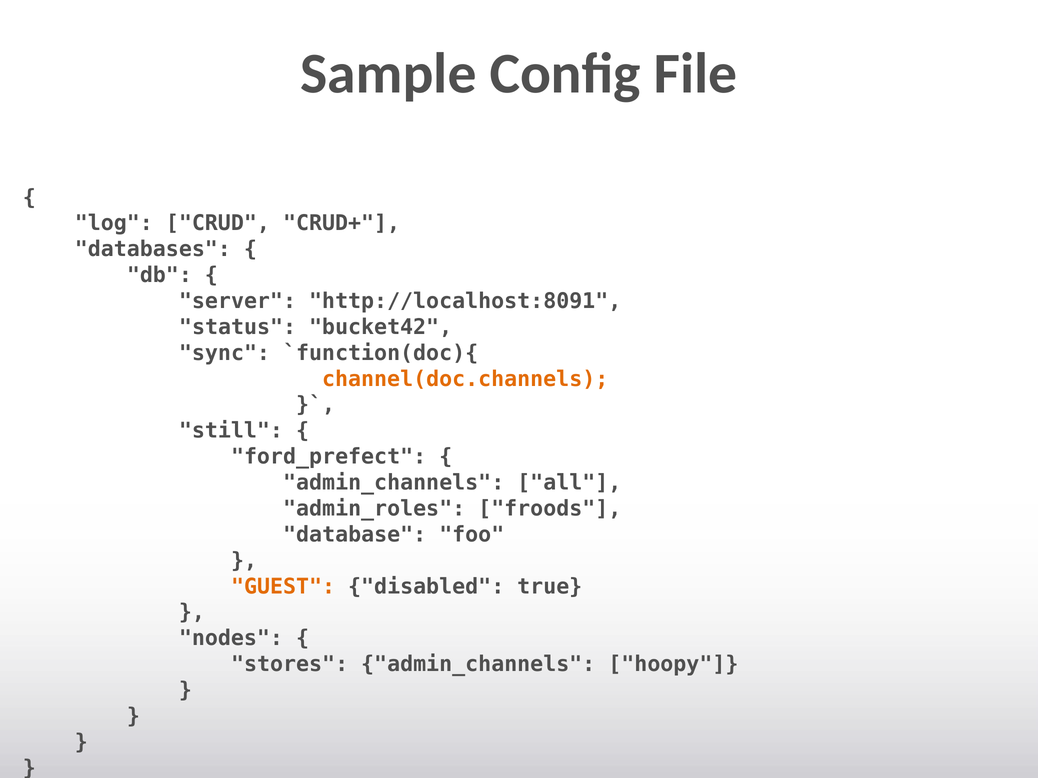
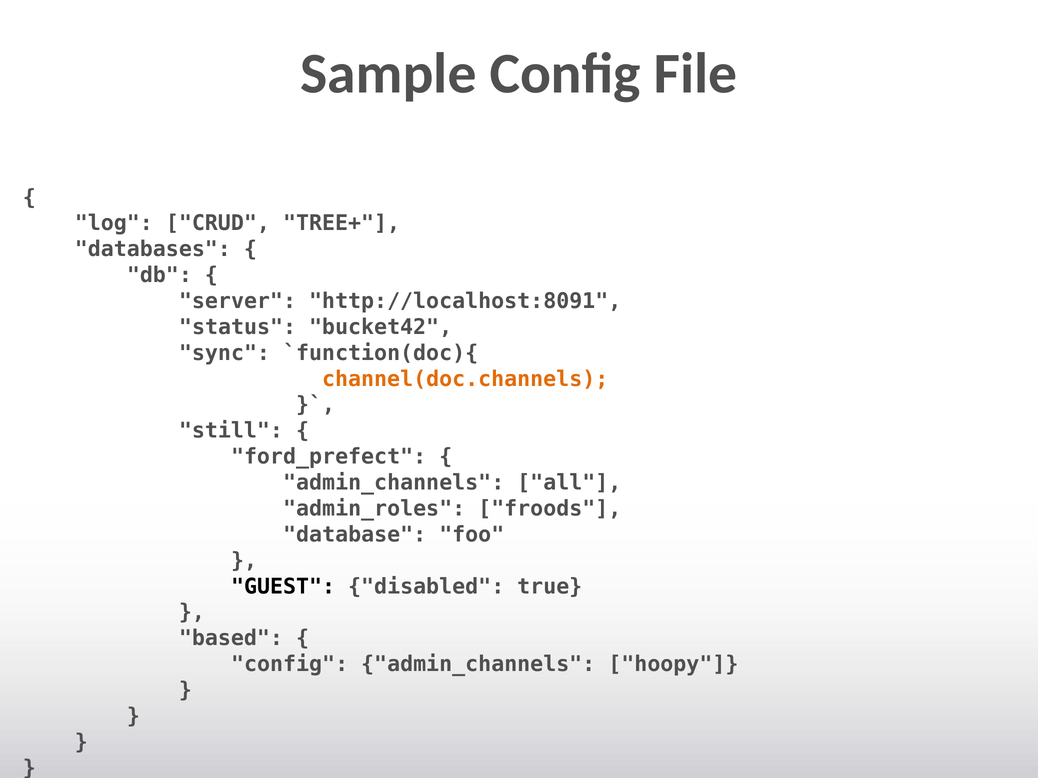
CRUD+: CRUD+ -> TREE+ (342, 223)
GUEST colour: orange -> black (283, 587)
nodes: nodes -> based (231, 639)
stores: stores -> config (290, 665)
